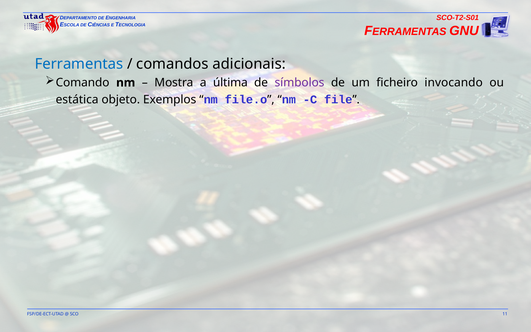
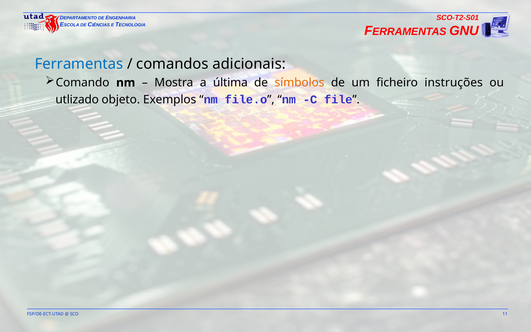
símbolos colour: purple -> orange (300, 83)
invocando: invocando -> instruções (454, 83)
estática: estática -> utlizado (77, 100)
